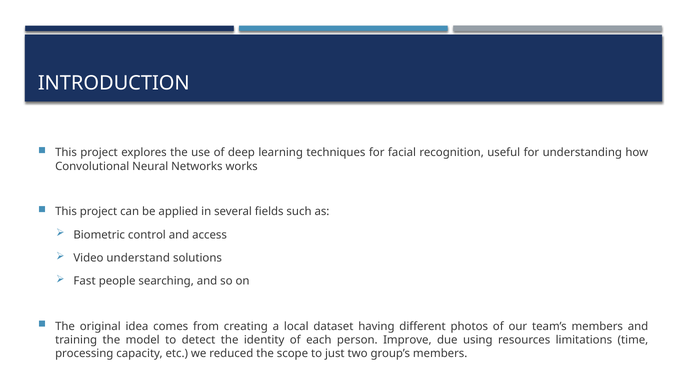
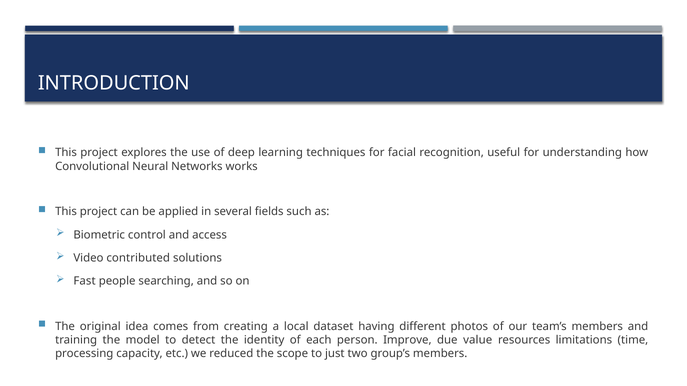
understand: understand -> contributed (138, 258)
using: using -> value (478, 340)
